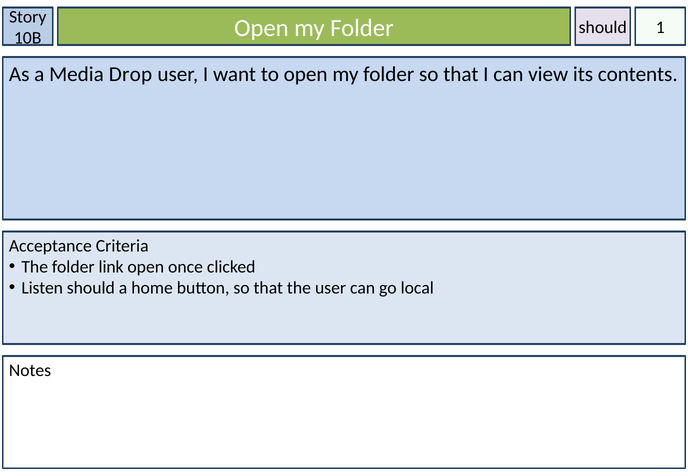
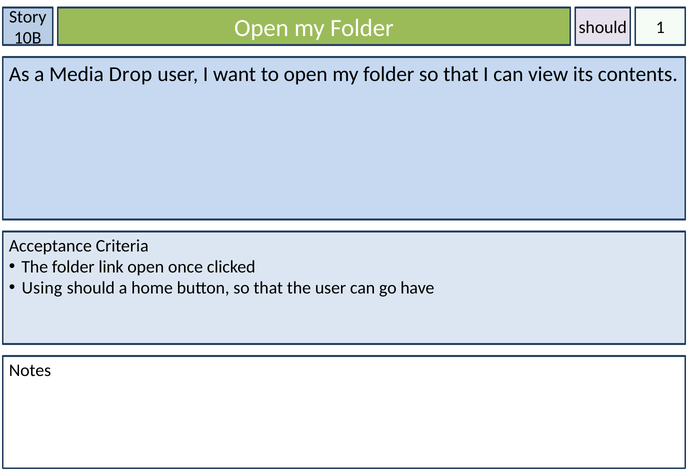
Listen: Listen -> Using (42, 288)
local: local -> have (417, 288)
